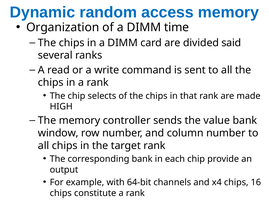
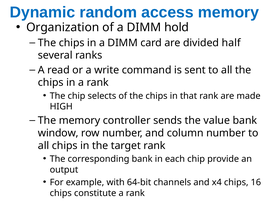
time: time -> hold (177, 27)
said: said -> half (231, 43)
